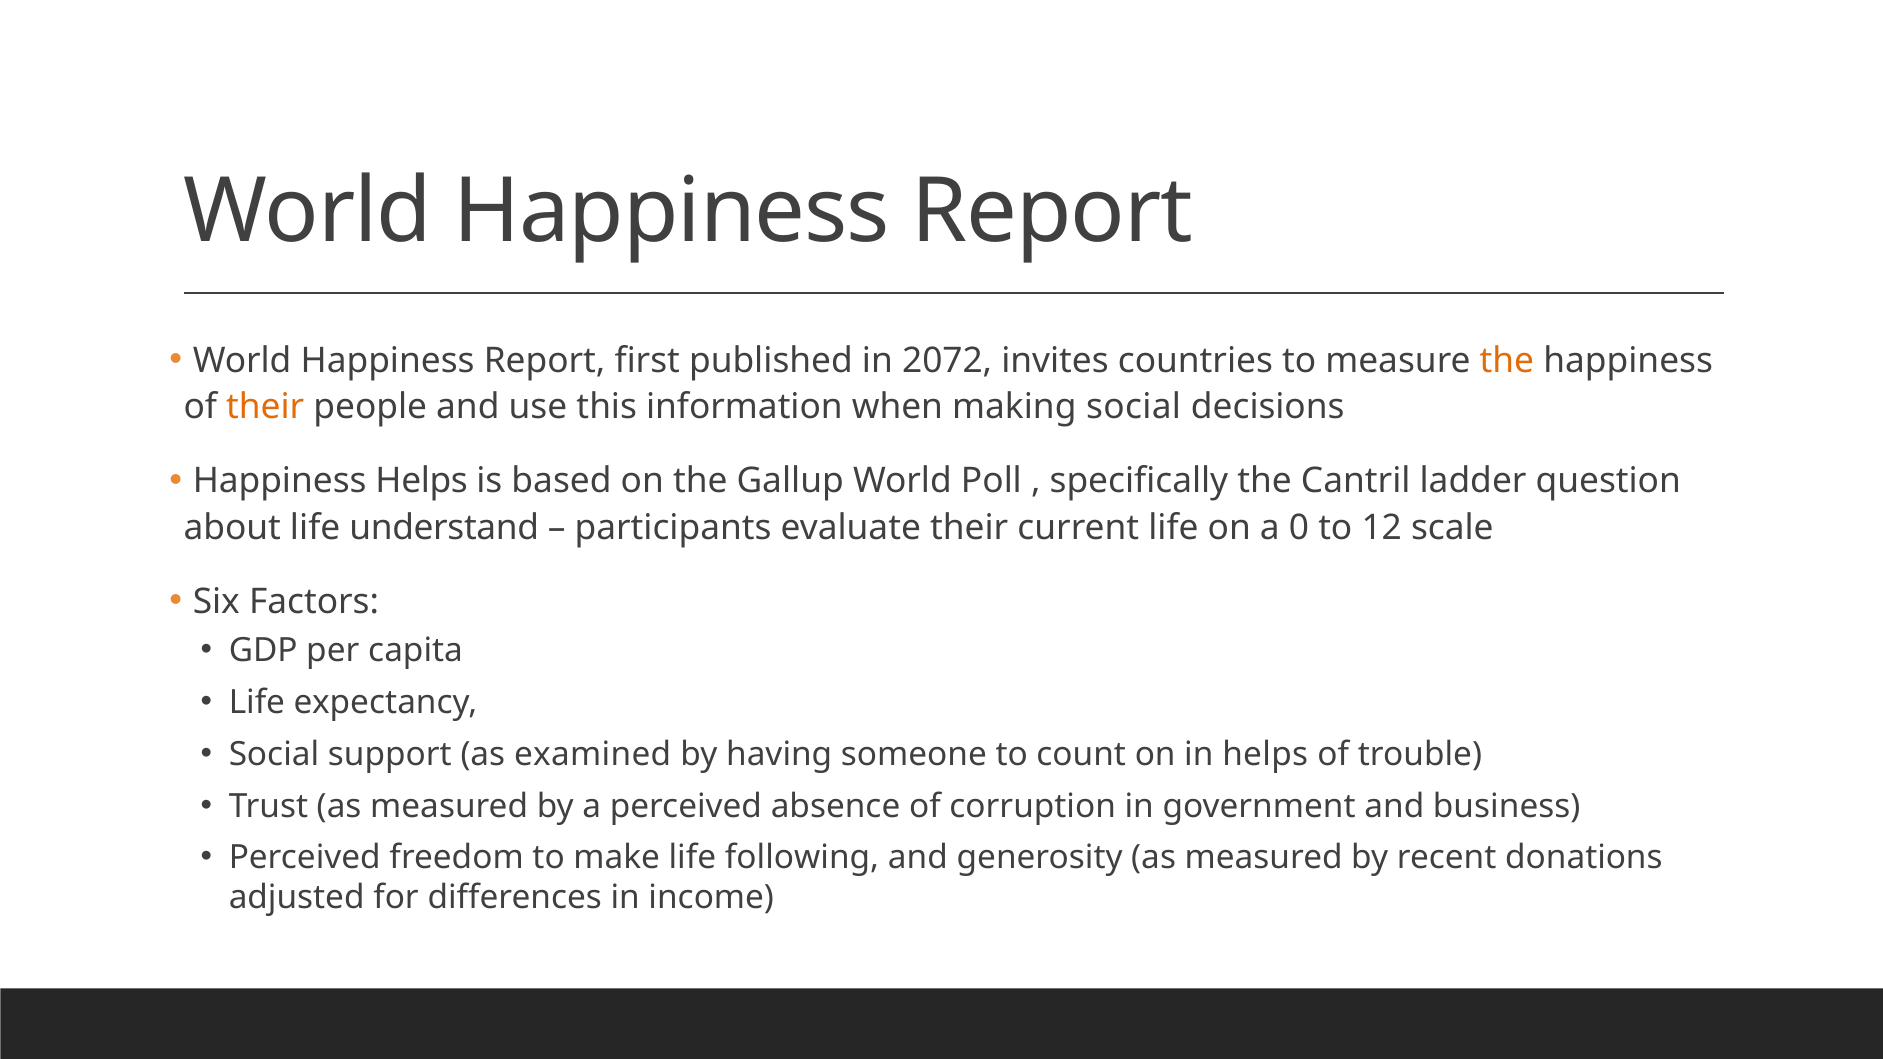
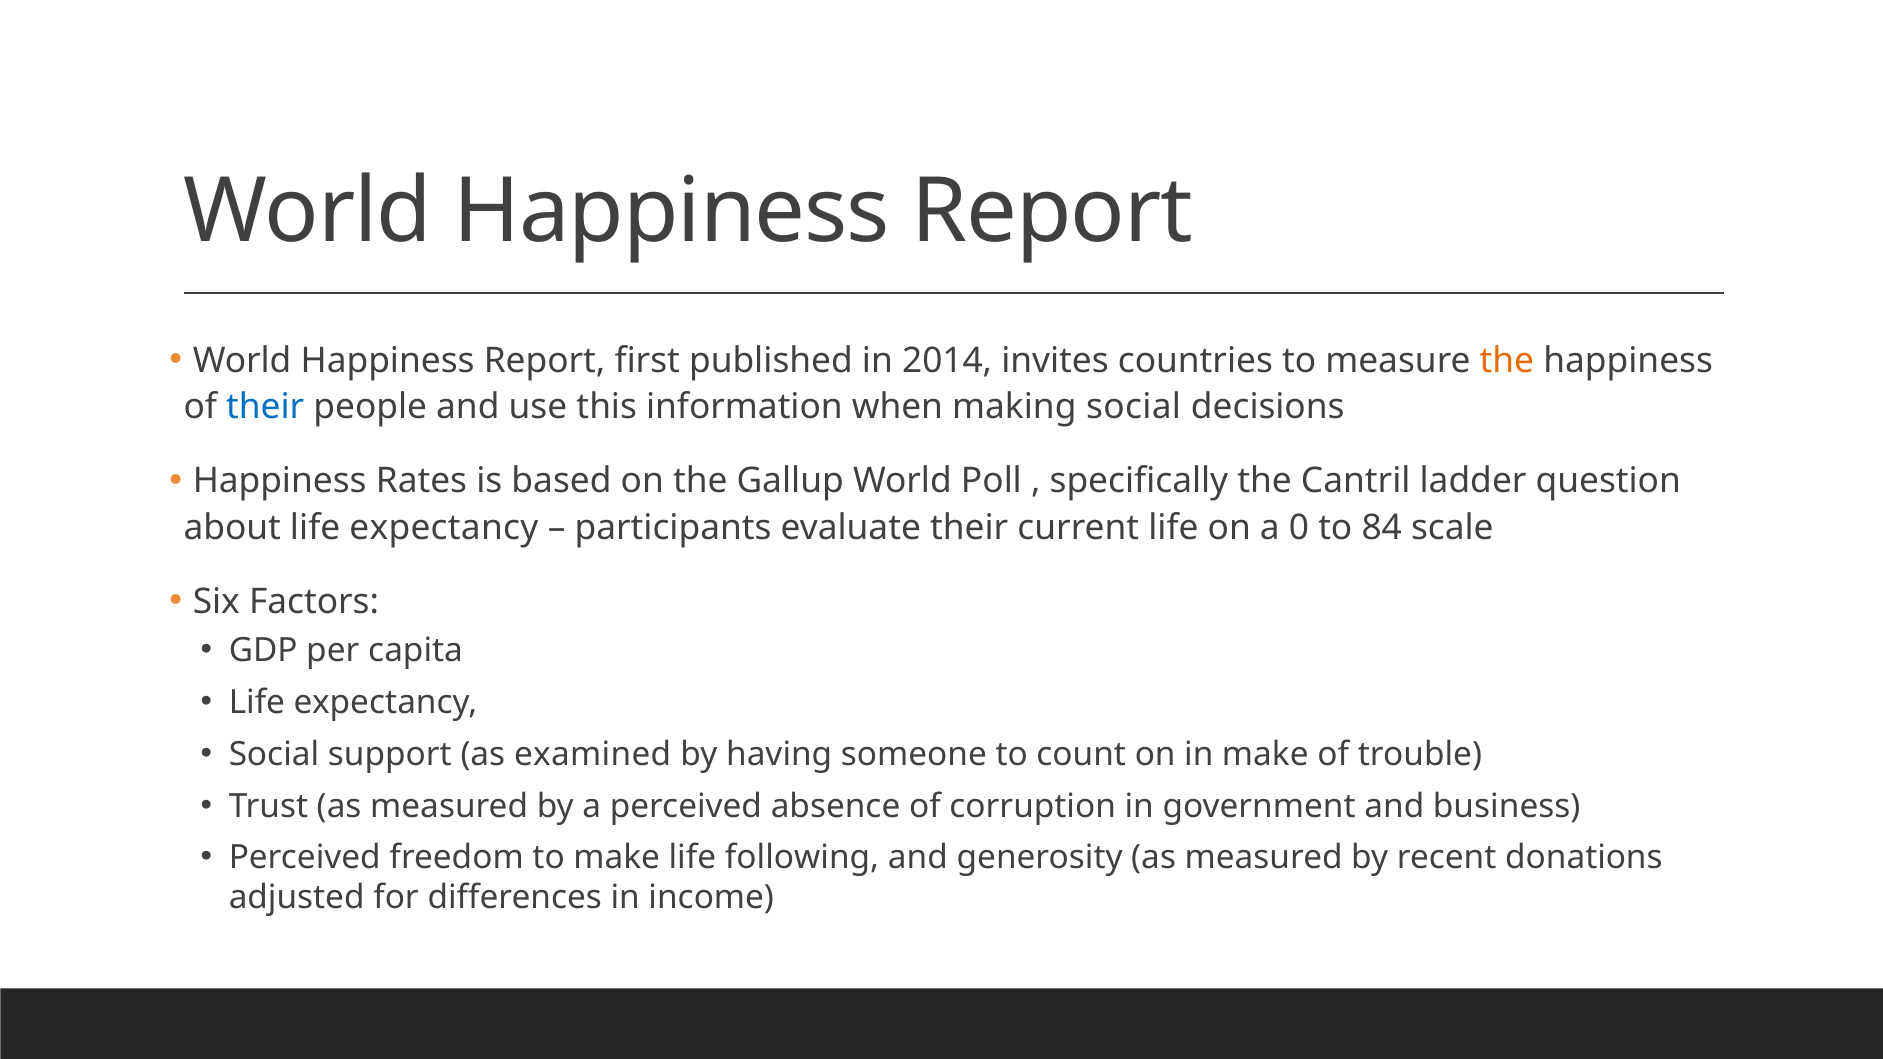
2072: 2072 -> 2014 (947, 361)
their colour: orange -> blue (265, 407)
Happiness Helps: Helps -> Rates (421, 481)
about life understand: understand -> expectancy (444, 528)
12: 12 -> 84 (1382, 528)
in helps: helps -> make (1265, 754)
